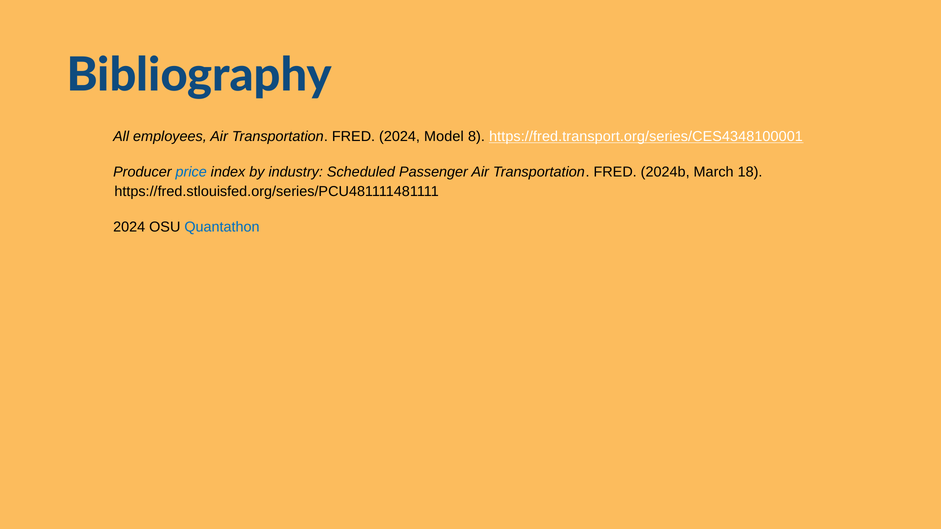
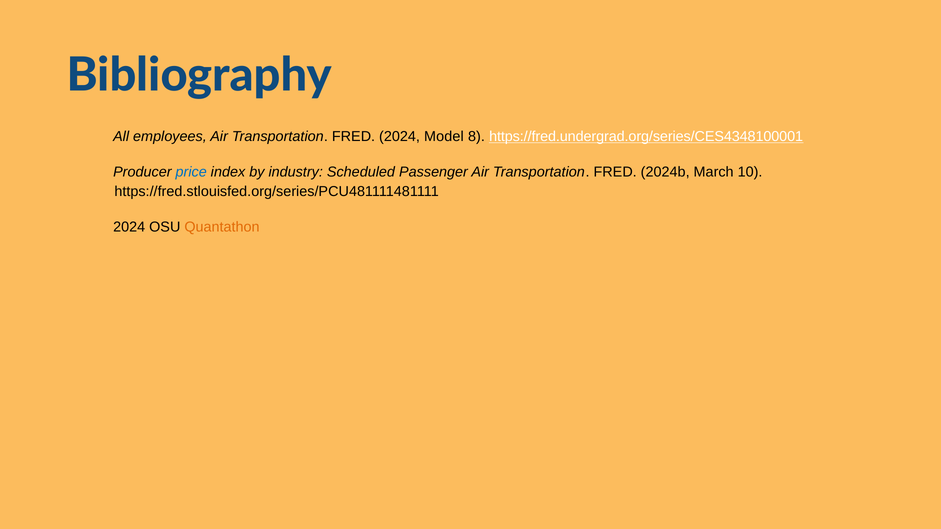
https://fred.transport.org/series/CES4348100001: https://fred.transport.org/series/CES4348100001 -> https://fred.undergrad.org/series/CES4348100001 (646, 136)
18: 18 -> 10 (750, 172)
Quantathon colour: blue -> orange (222, 227)
